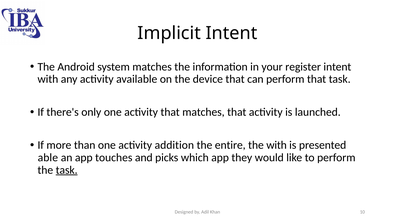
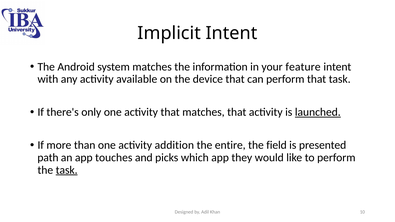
register: register -> feature (303, 67)
launched underline: none -> present (318, 112)
the with: with -> field (277, 145)
able: able -> path (48, 158)
